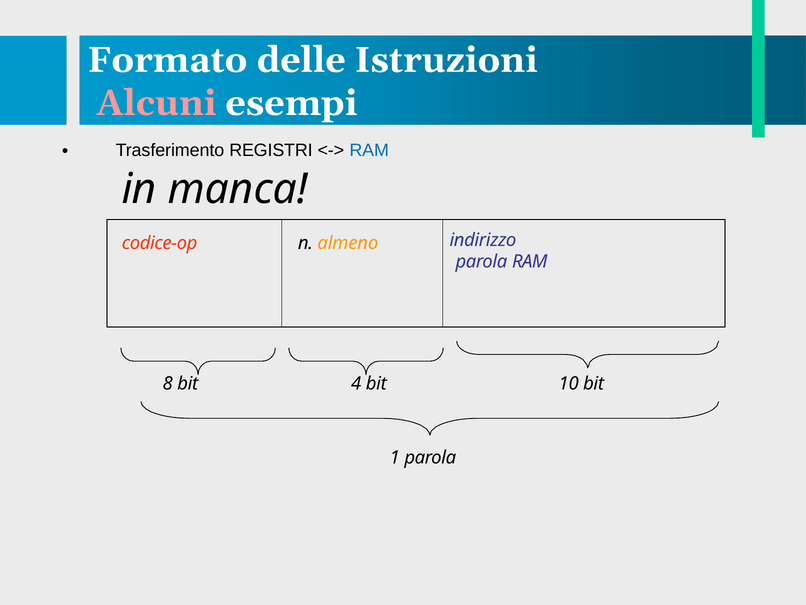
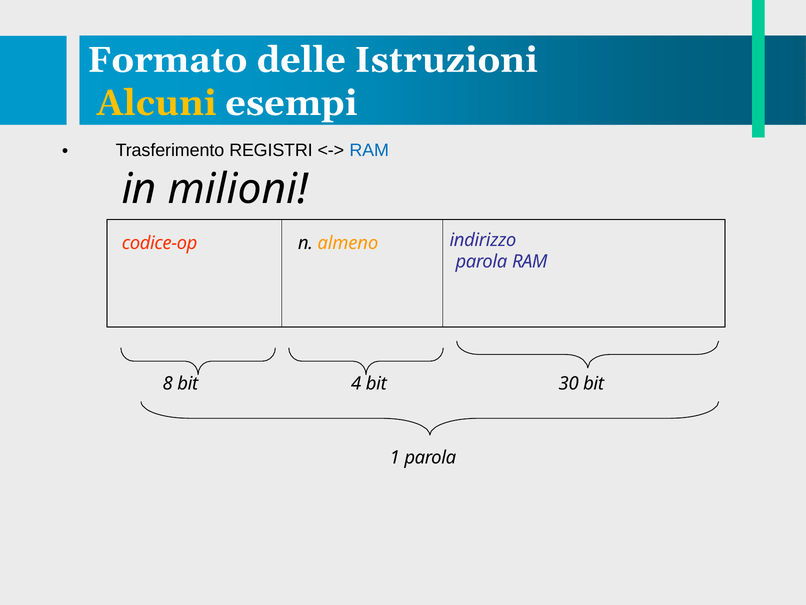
Alcuni colour: pink -> yellow (156, 103)
manca: manca -> milioni (238, 189)
10: 10 -> 30 (569, 383)
